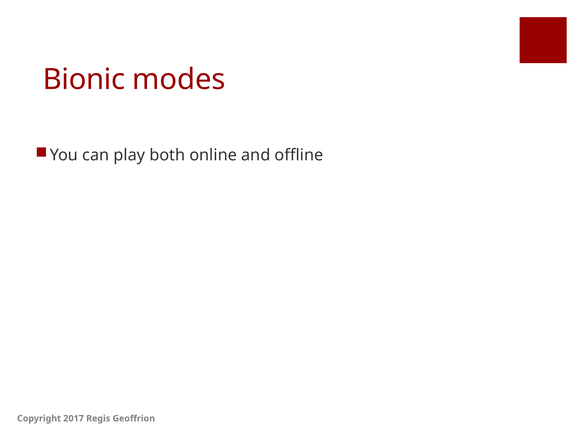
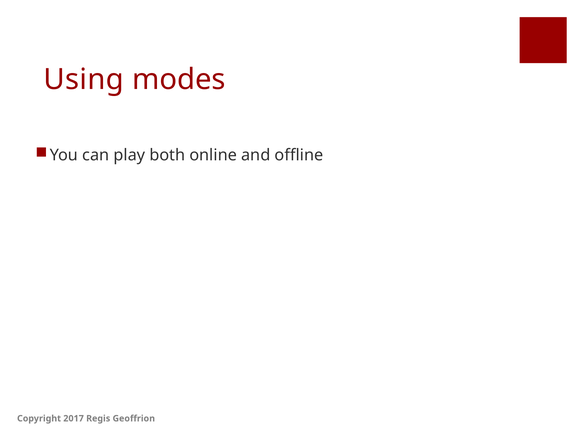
Bionic: Bionic -> Using (84, 80)
